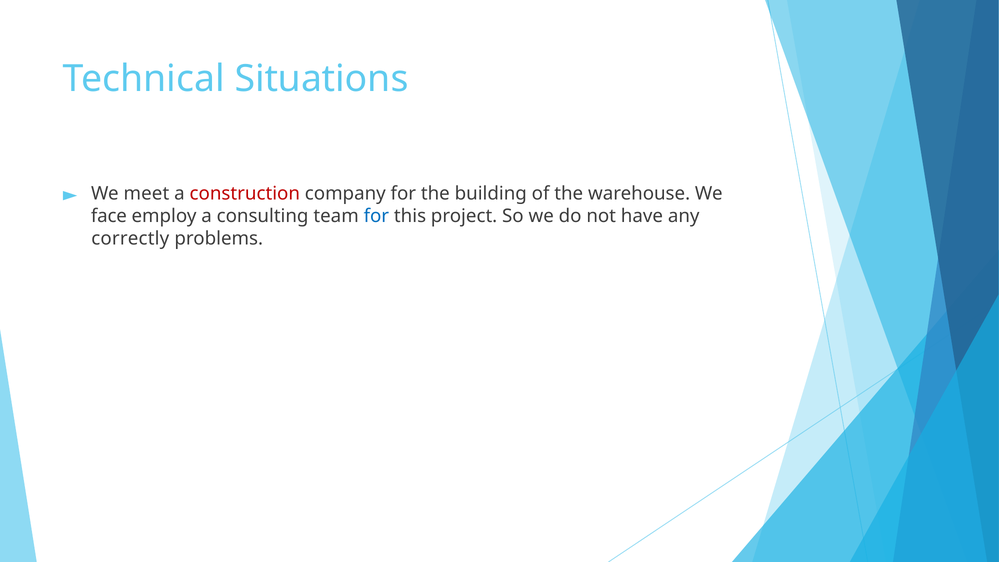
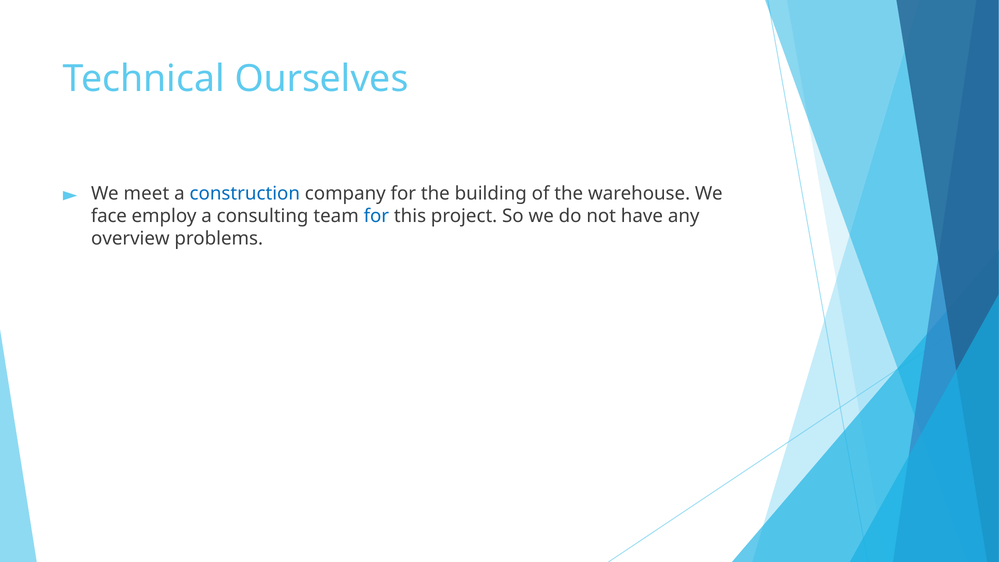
Situations: Situations -> Ourselves (322, 79)
construction colour: red -> blue (245, 193)
correctly: correctly -> overview (130, 238)
